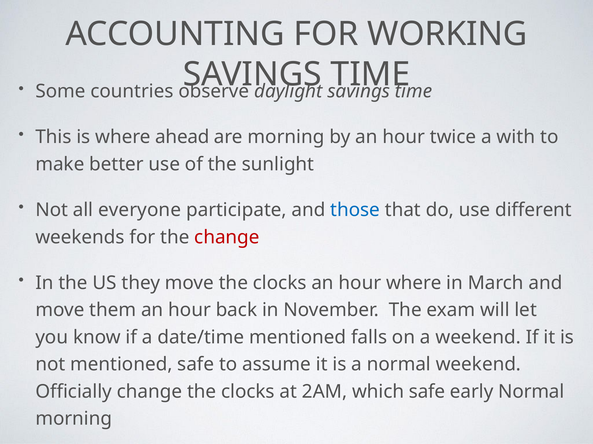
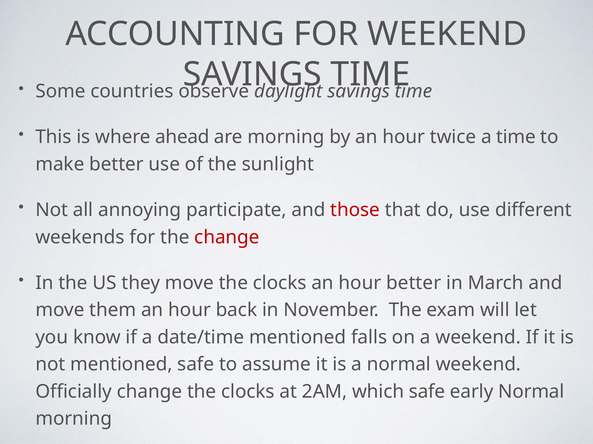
FOR WORKING: WORKING -> WEEKEND (447, 34)
a with: with -> time (516, 137)
everyone: everyone -> annoying (140, 210)
those colour: blue -> red (355, 210)
hour where: where -> better (414, 283)
